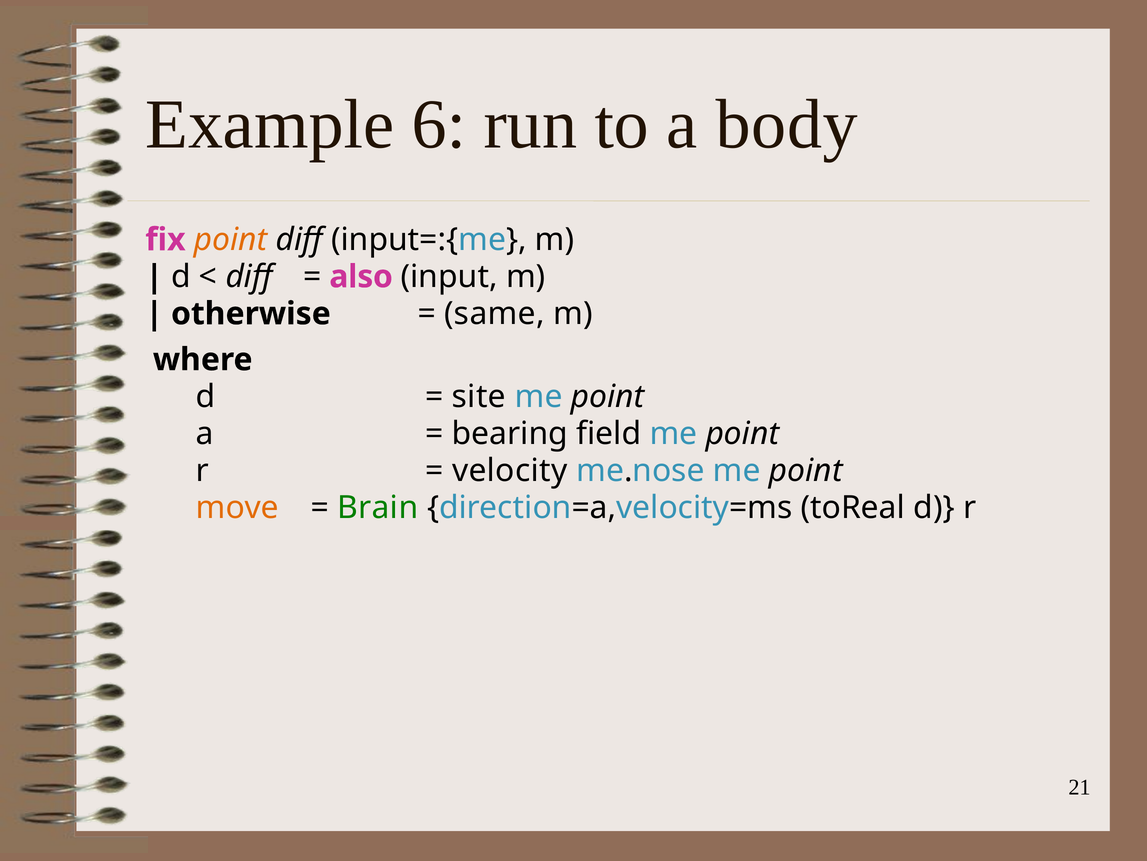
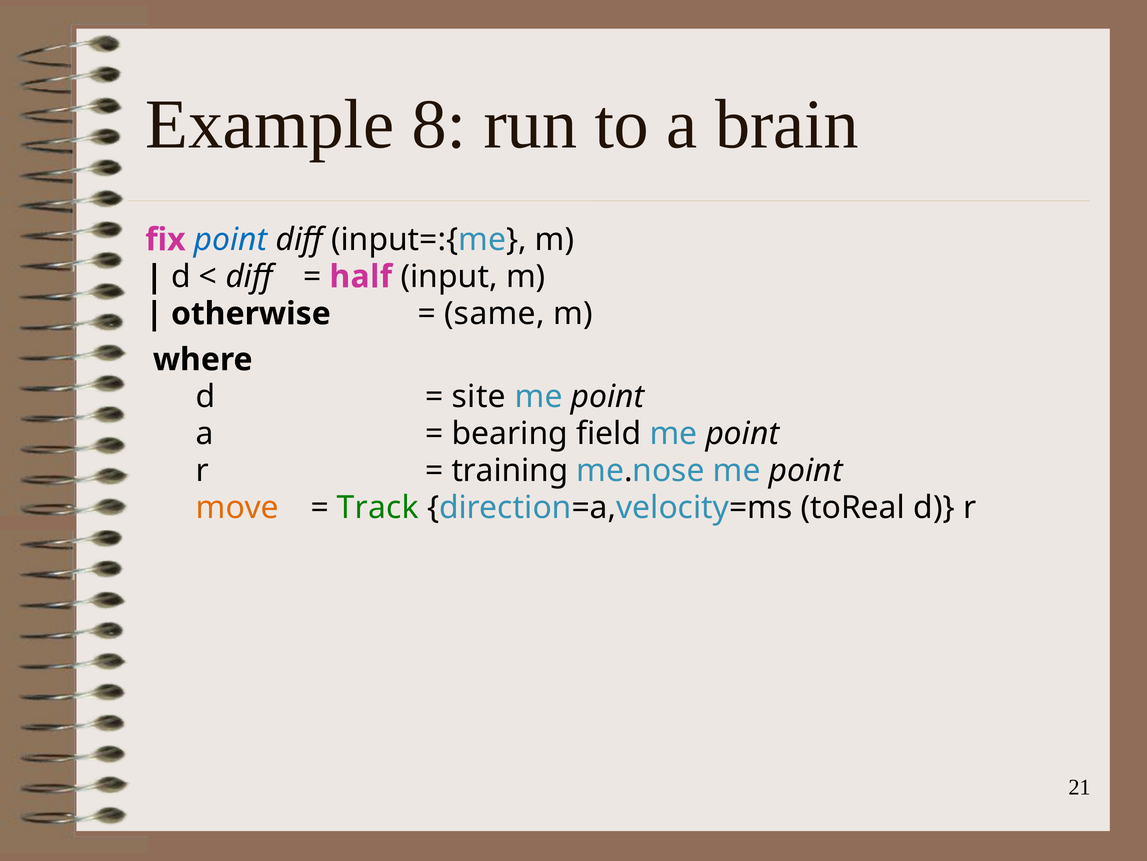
6: 6 -> 8 (439, 124)
body: body -> brain (787, 124)
point colour: orange -> blue (230, 240)
also: also -> half (361, 276)
velocity: velocity -> training (510, 470)
Brain: Brain -> Track (378, 507)
